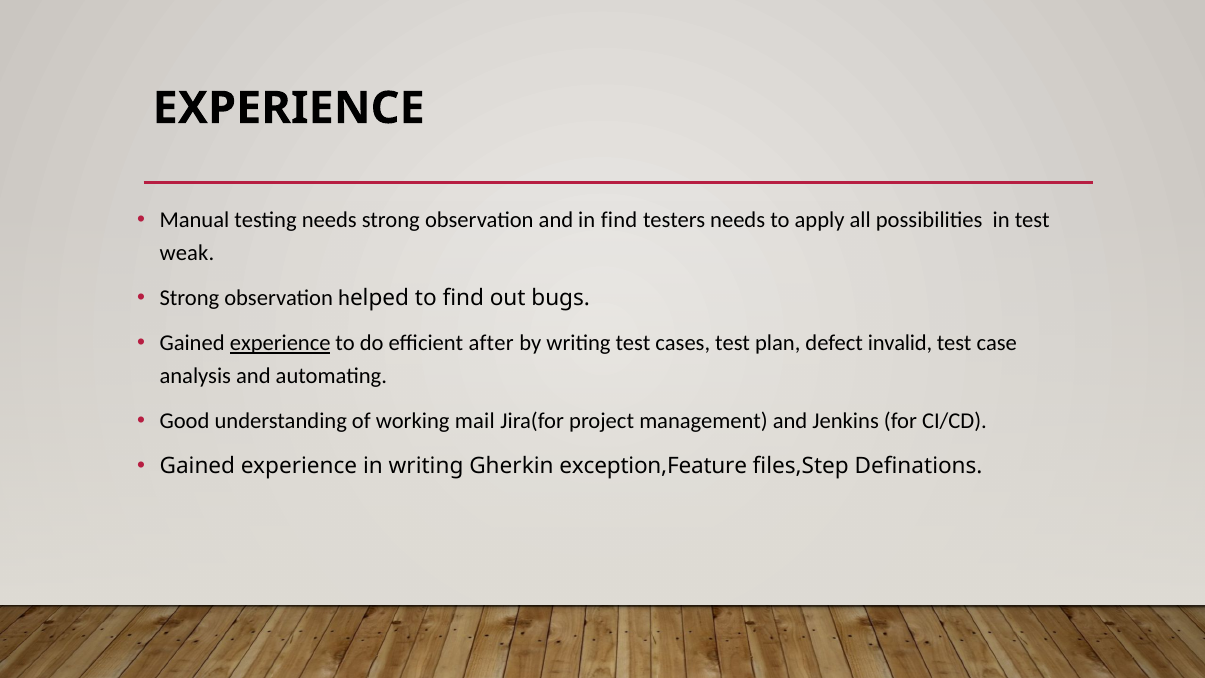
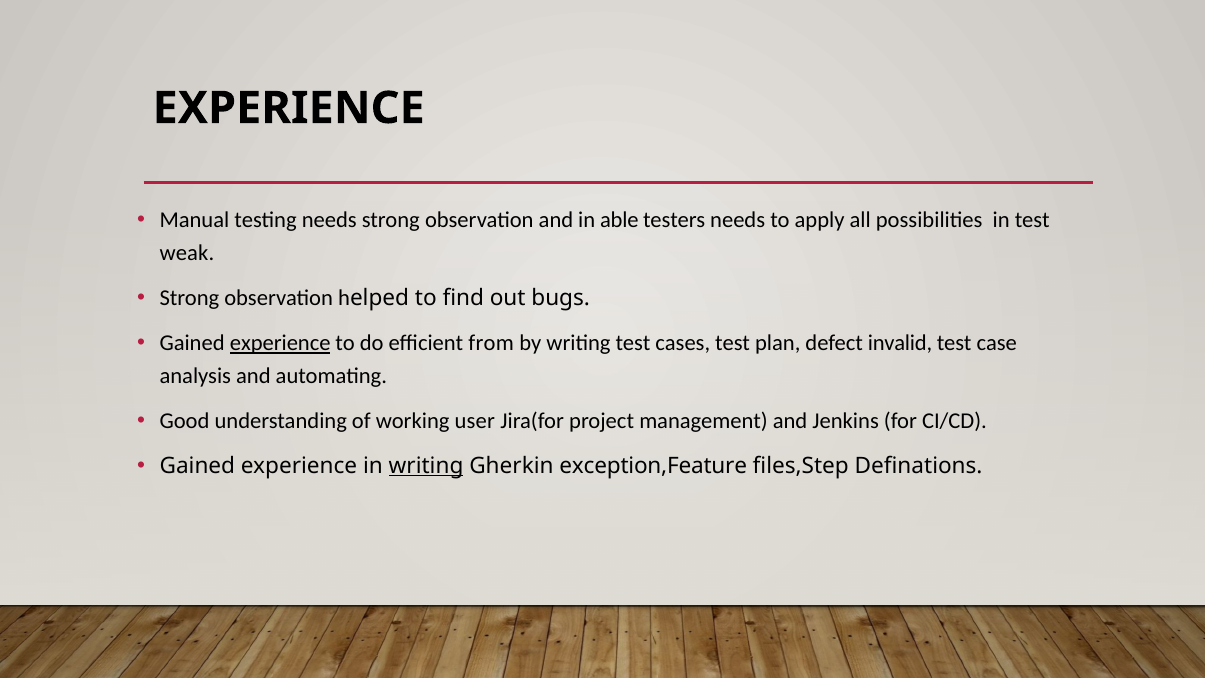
in find: find -> able (619, 220)
after: after -> from (491, 343)
mail: mail -> user (475, 421)
writing underline: none -> present (426, 466)
